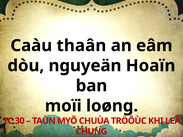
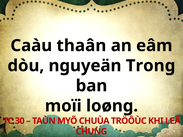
Hoaïn: Hoaïn -> Trong (151, 66)
